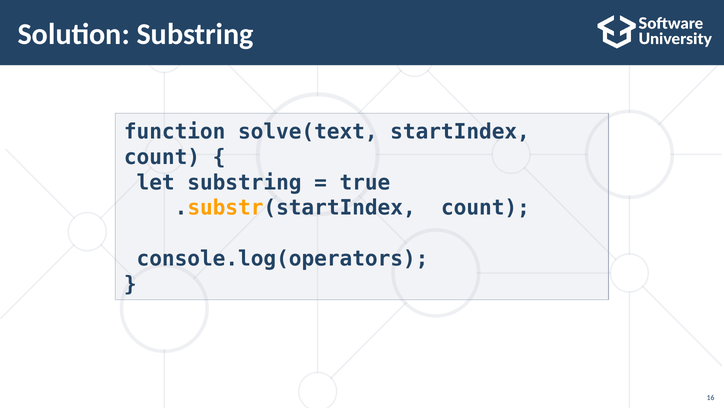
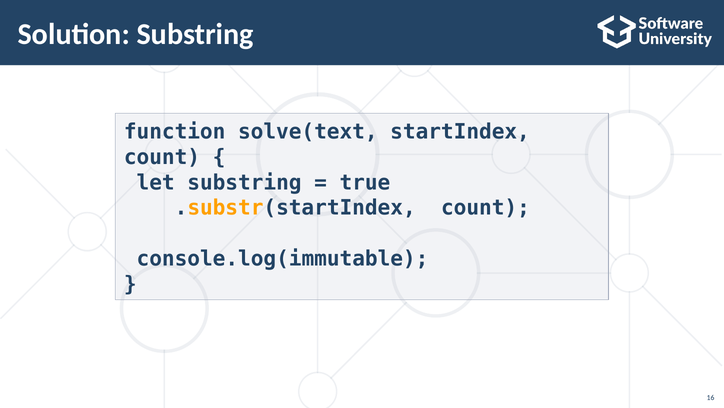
console.log(operators: console.log(operators -> console.log(immutable (283, 258)
